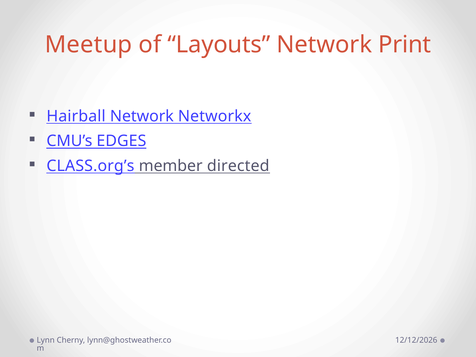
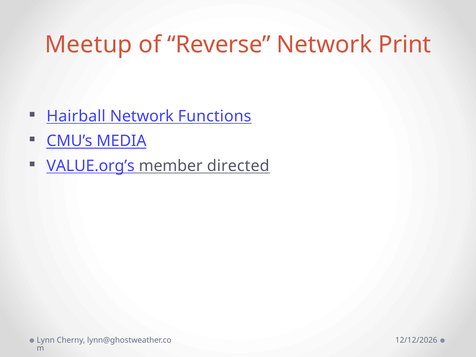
Layouts: Layouts -> Reverse (219, 44)
Networkx: Networkx -> Functions (215, 116)
EDGES: EDGES -> MEDIA (121, 141)
CLASS.org’s: CLASS.org’s -> VALUE.org’s (91, 166)
